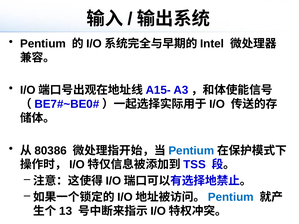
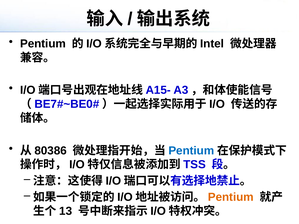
Pentium colour: blue -> orange (231, 197)
